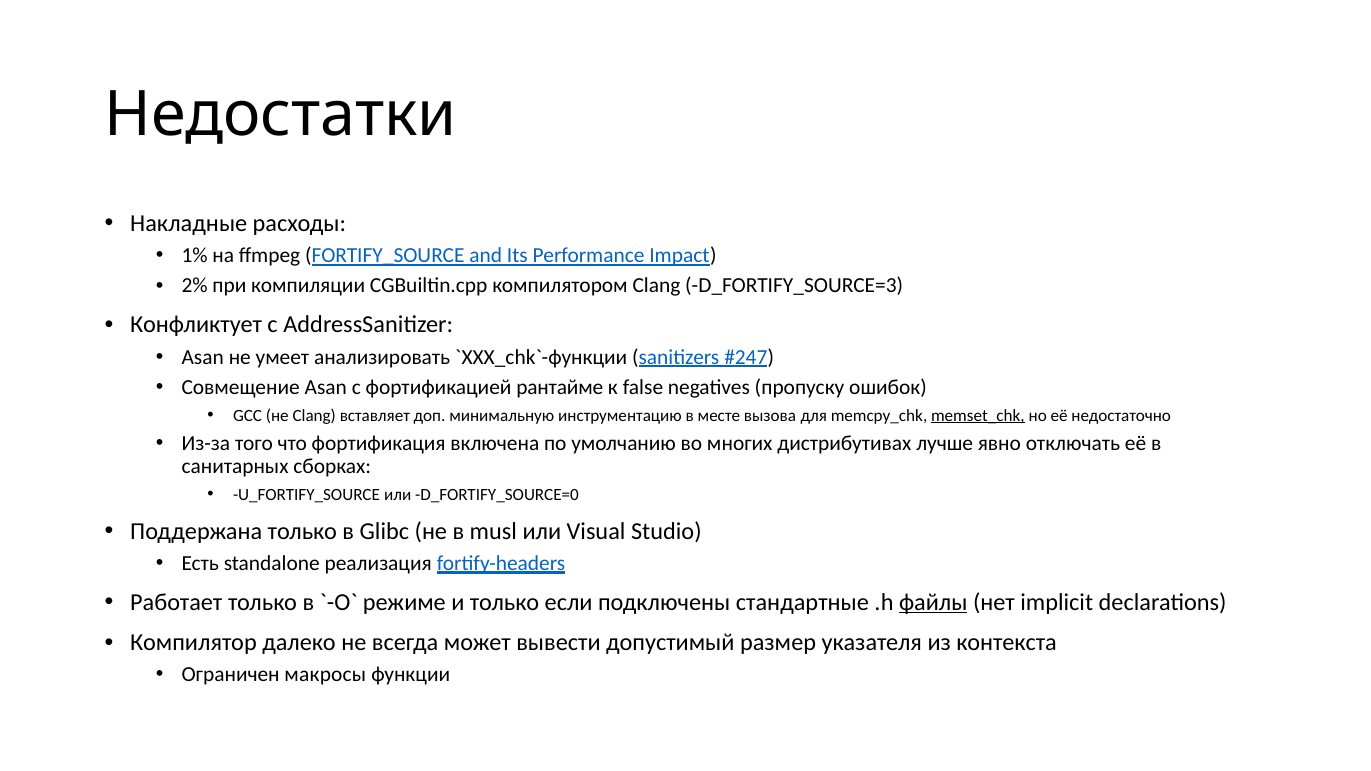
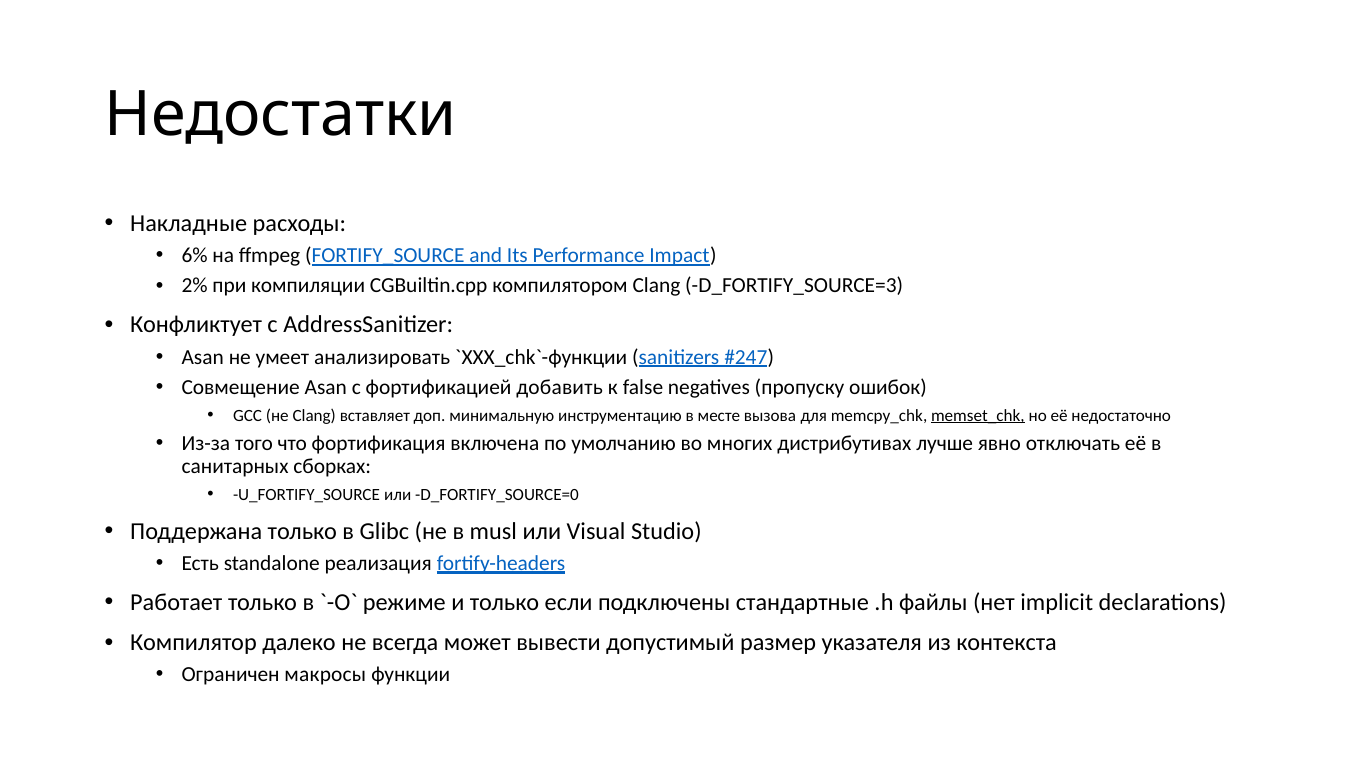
1%: 1% -> 6% (195, 256)
рантайме: рантайме -> добавить (560, 387)
файлы underline: present -> none (933, 602)
